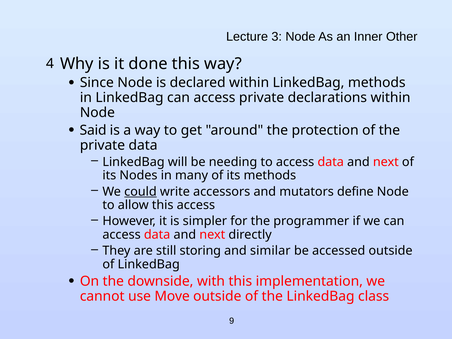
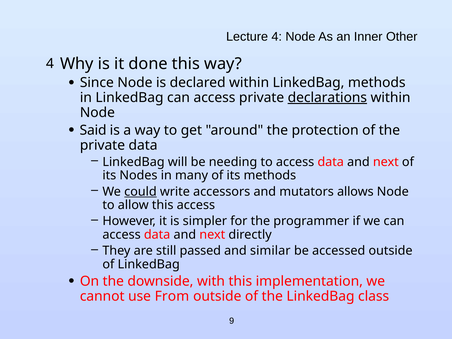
Lecture 3: 3 -> 4 (277, 37)
declarations underline: none -> present (327, 98)
define: define -> allows (355, 192)
storing: storing -> passed (200, 251)
Move: Move -> From (172, 296)
